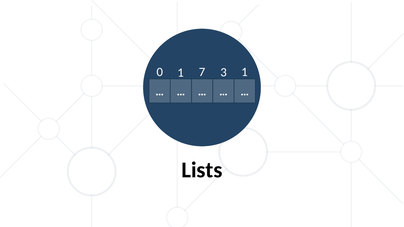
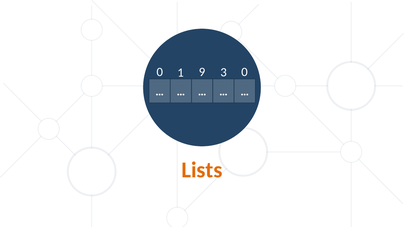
7: 7 -> 9 (202, 72)
3 1: 1 -> 0 (244, 72)
Lists colour: black -> orange (202, 170)
